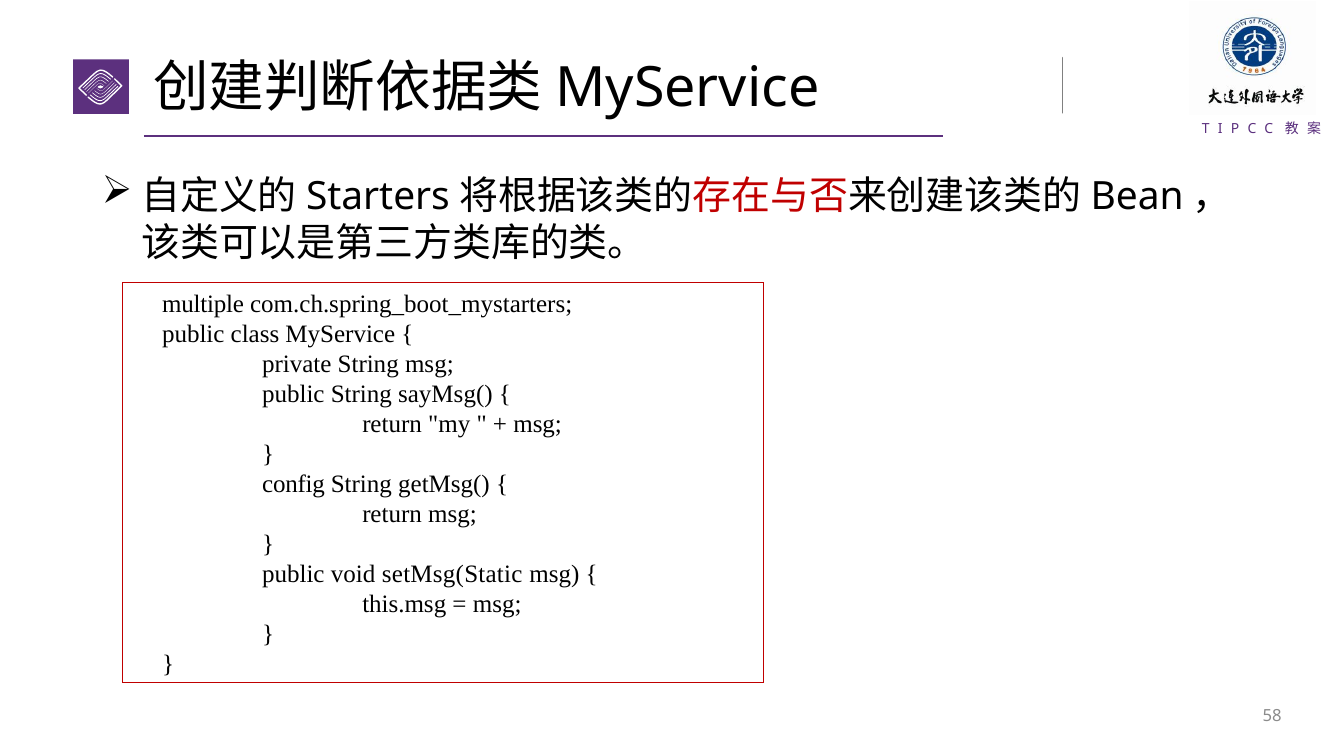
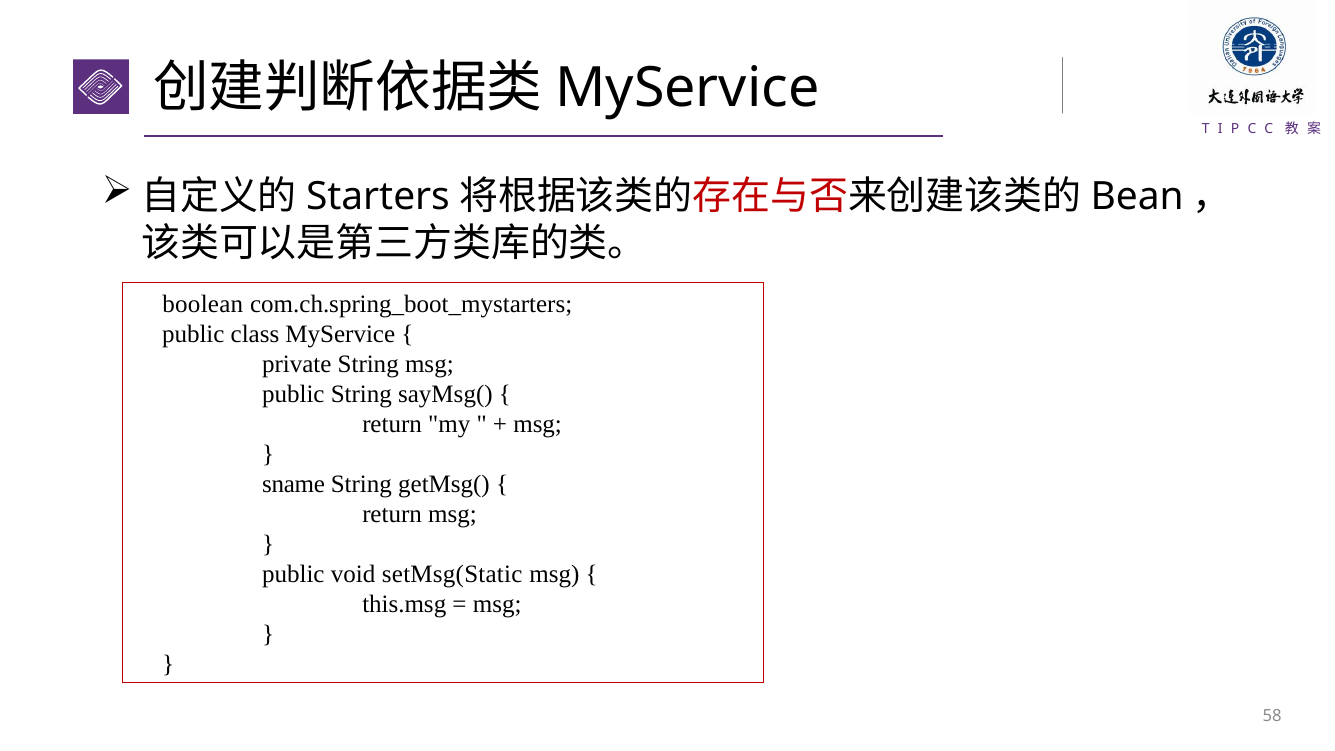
multiple: multiple -> boolean (203, 304)
config: config -> sname (294, 484)
